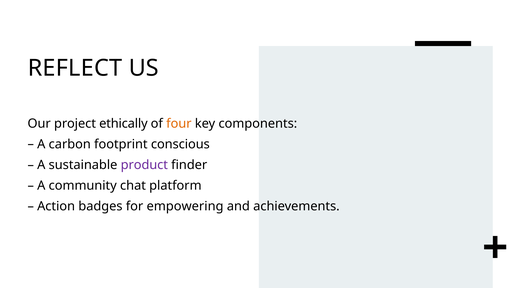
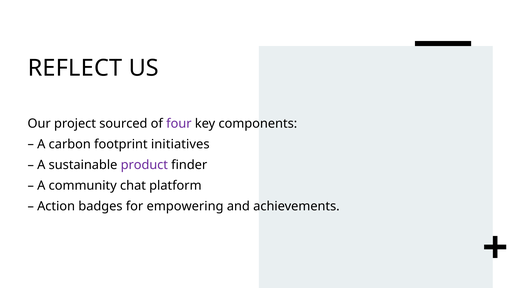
ethically: ethically -> sourced (123, 124)
four colour: orange -> purple (179, 124)
conscious: conscious -> initiatives (180, 144)
